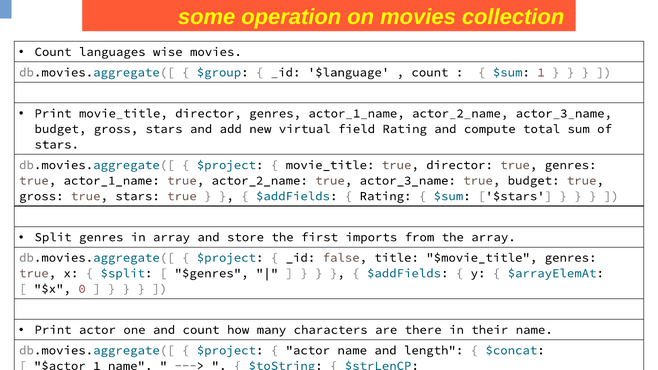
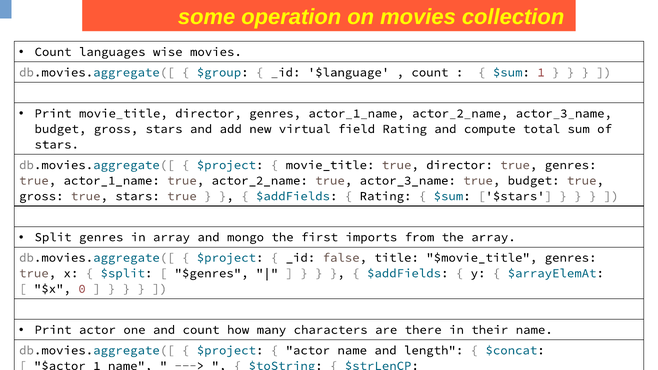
store: store -> mongo (246, 237)
